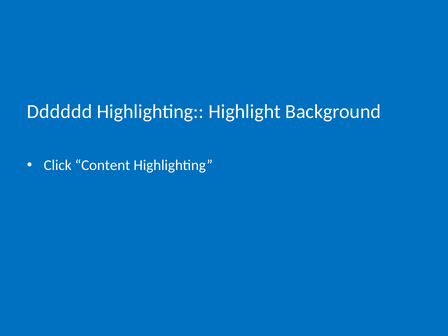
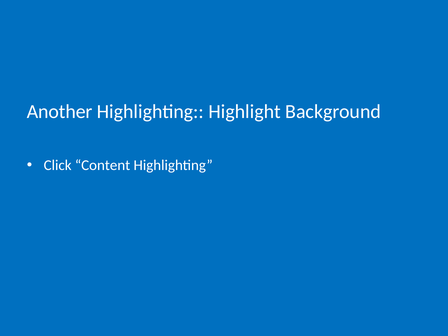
Dddddd: Dddddd -> Another (60, 112)
